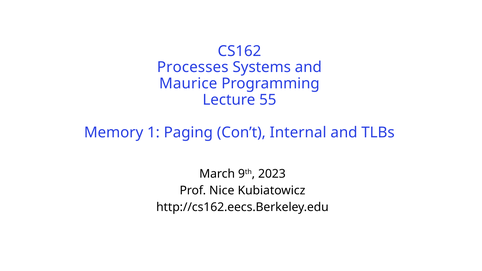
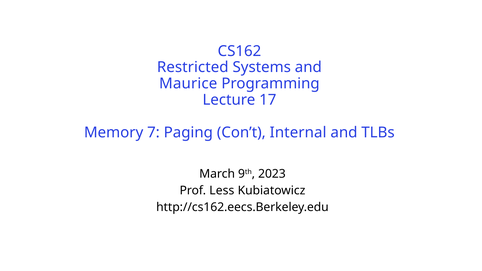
Processes: Processes -> Restricted (193, 67)
55: 55 -> 17 (268, 100)
1: 1 -> 7 (153, 132)
Nice: Nice -> Less (222, 191)
